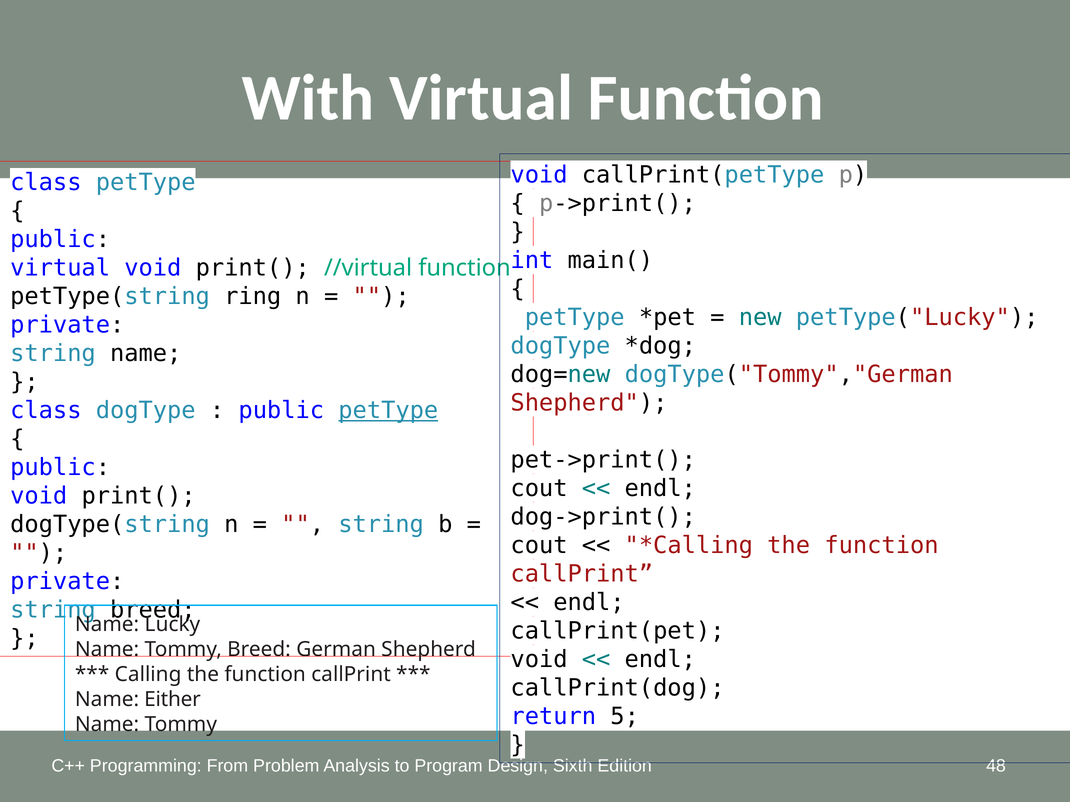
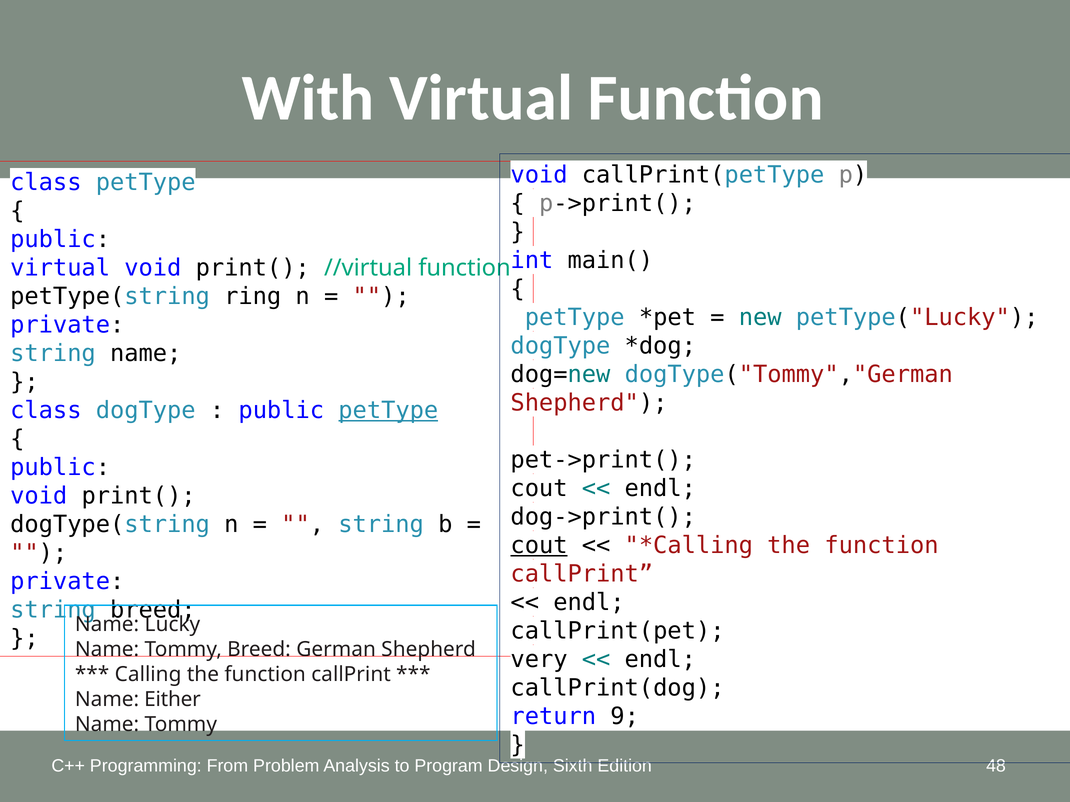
cout underline: none -> present (539, 546)
void: void -> very (539, 660)
5: 5 -> 9 (625, 717)
